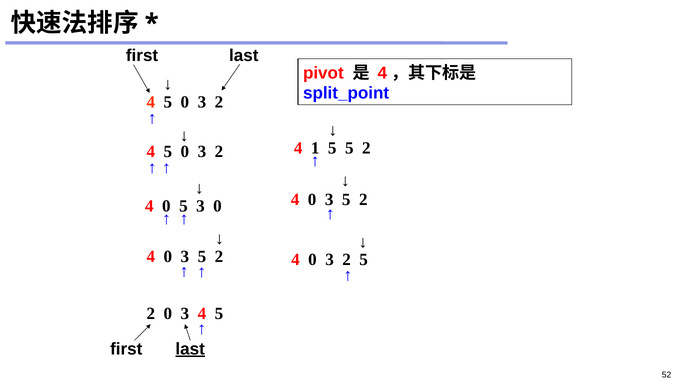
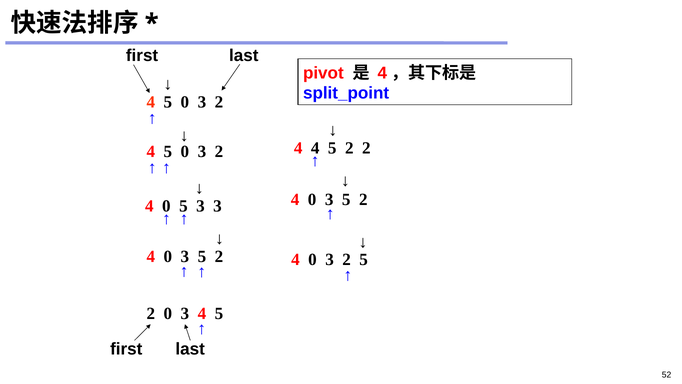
4 1: 1 -> 4 (315, 148)
5: 5 -> 2 (349, 148)
3 0: 0 -> 3 (218, 206)
last underline: present -> none (190, 349)
